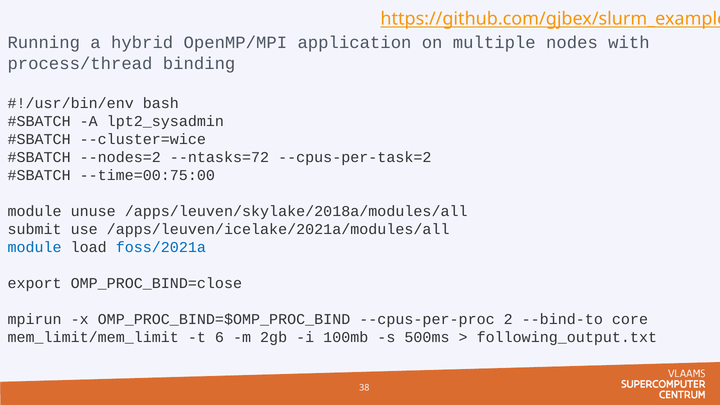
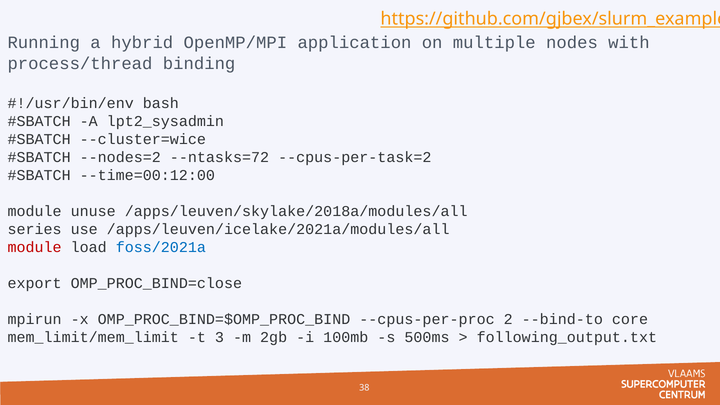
--time=00:75:00: --time=00:75:00 -> --time=00:12:00 (147, 175)
submit: submit -> series (35, 229)
module colour: blue -> red (35, 247)
6: 6 -> 3 (219, 337)
